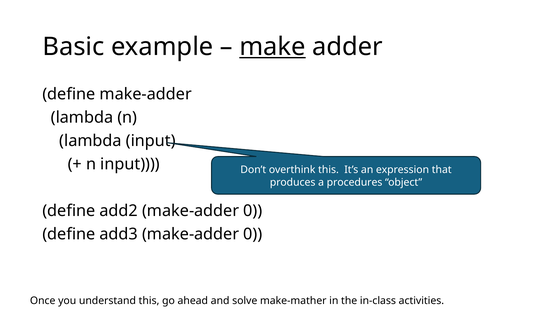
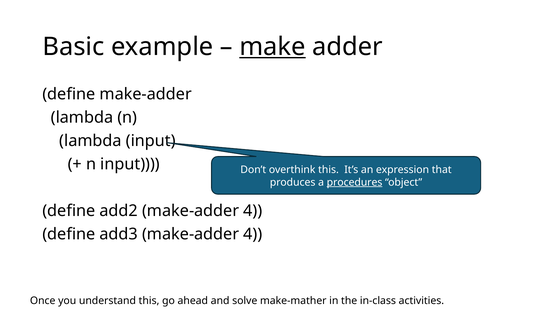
procedures underline: none -> present (355, 182)
add2 make-adder 0: 0 -> 4 (253, 211)
add3 make-adder 0: 0 -> 4 (253, 234)
